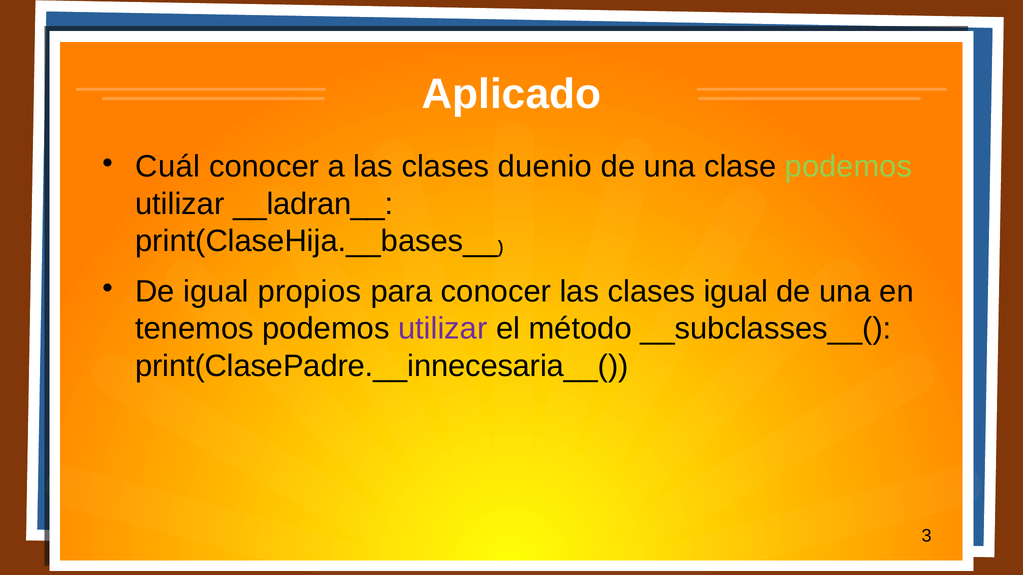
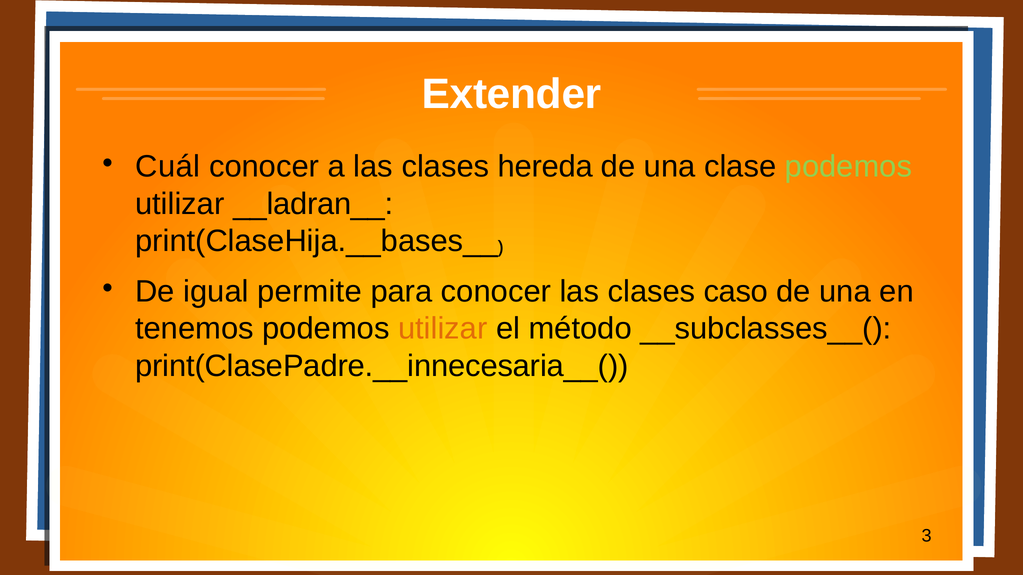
Aplicado: Aplicado -> Extender (512, 94)
duenio: duenio -> hereda (545, 167)
propios: propios -> permite (309, 292)
clases igual: igual -> caso (736, 292)
utilizar colour: purple -> orange (443, 329)
